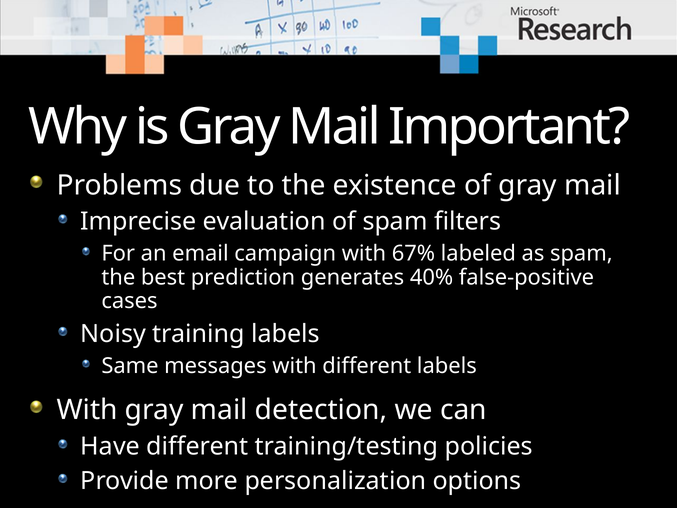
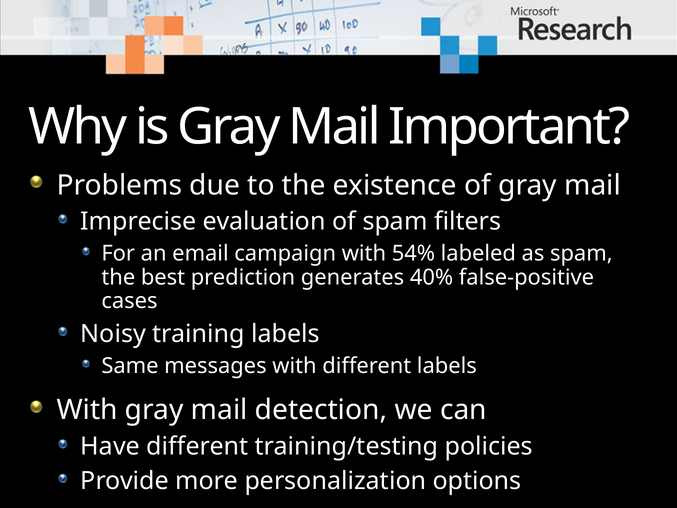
67%: 67% -> 54% (413, 253)
